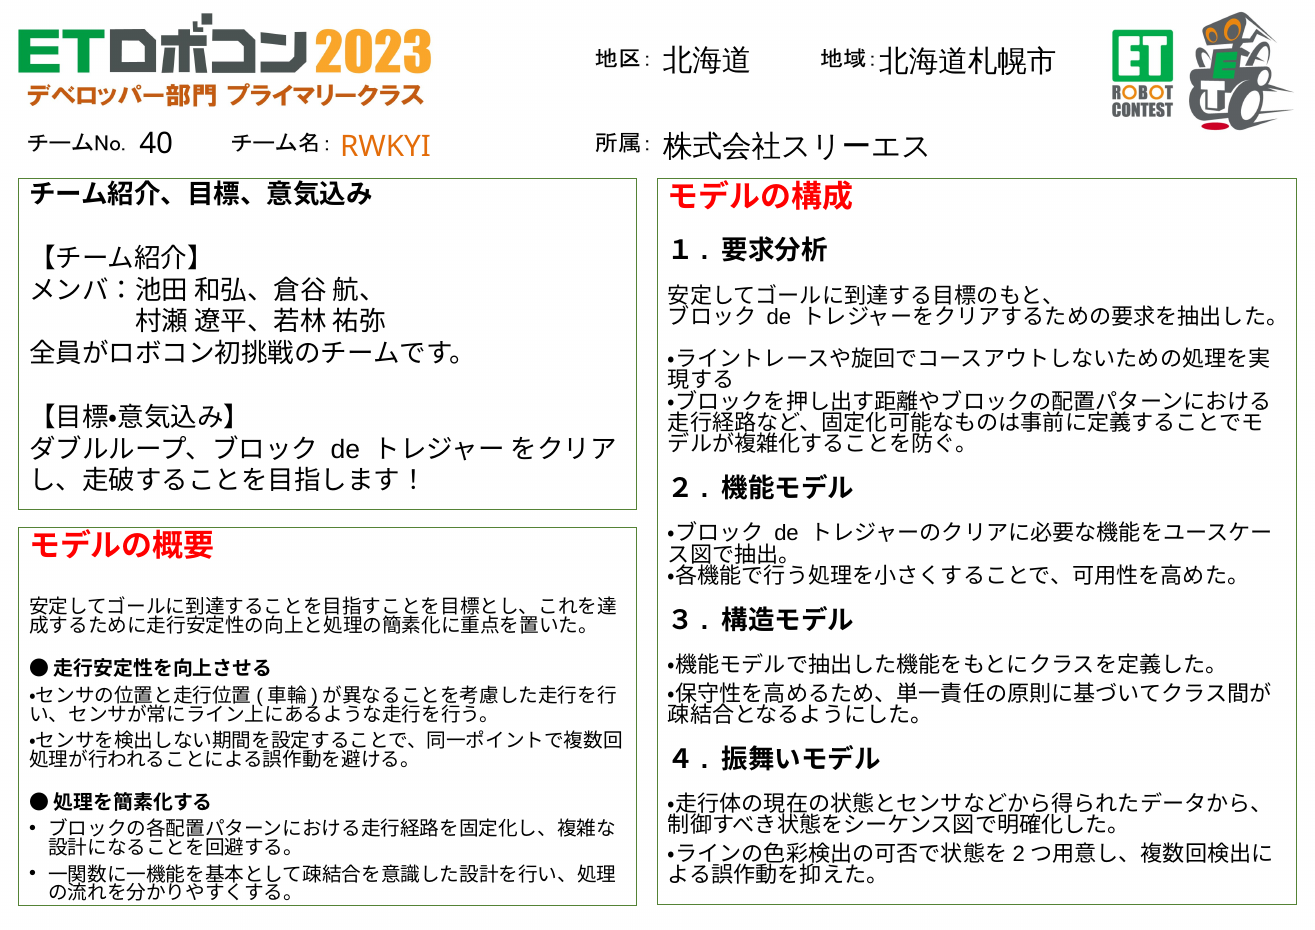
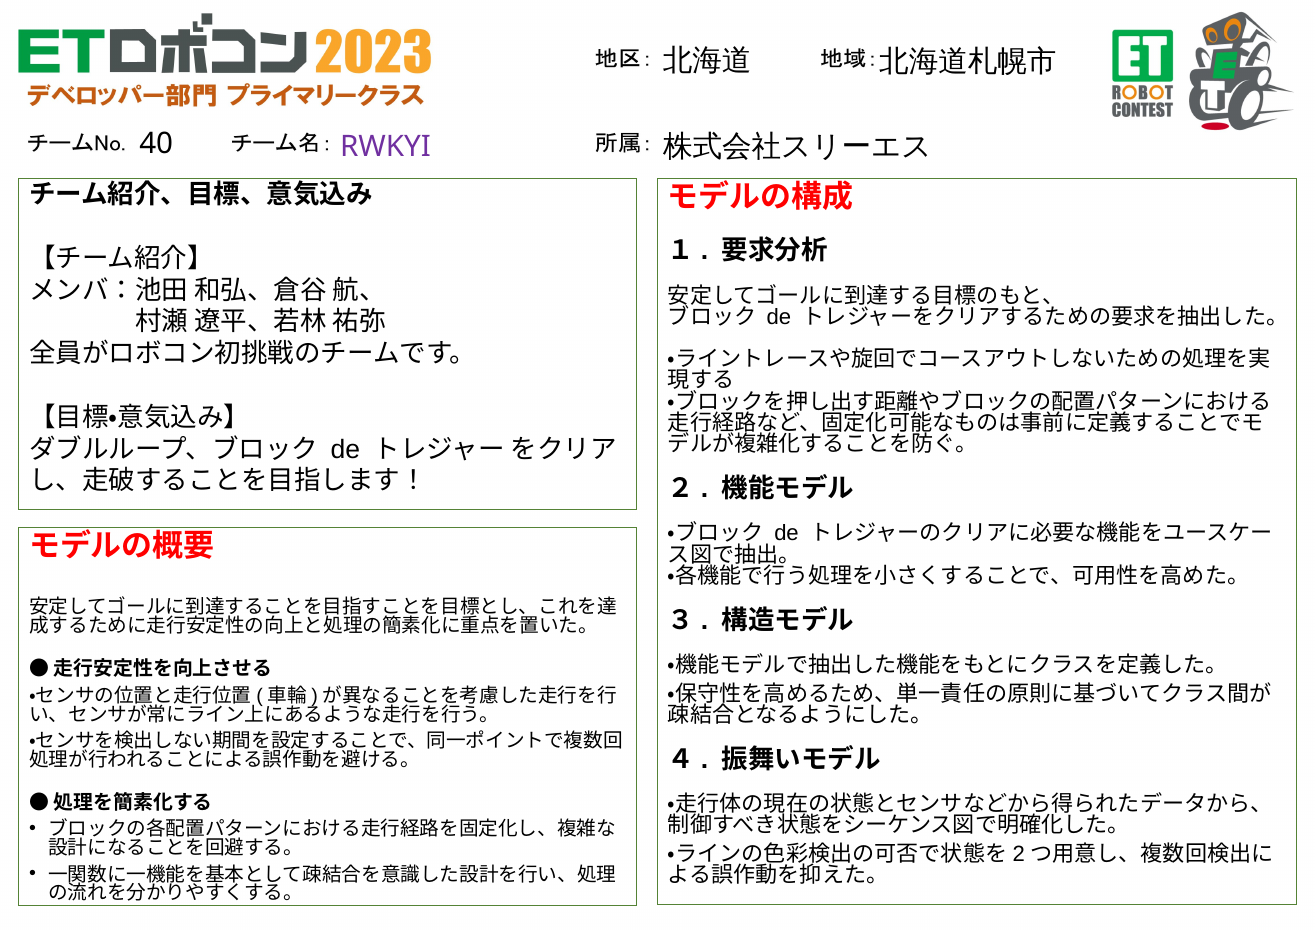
RWKYI colour: orange -> purple (385, 147)
